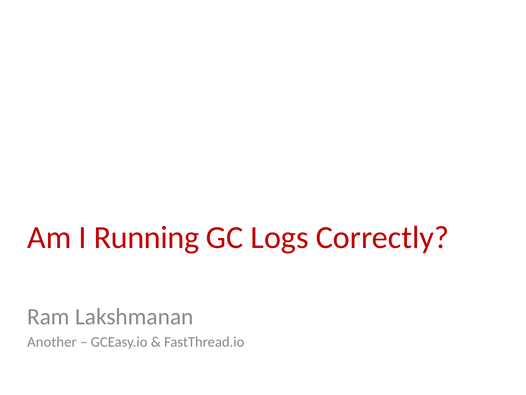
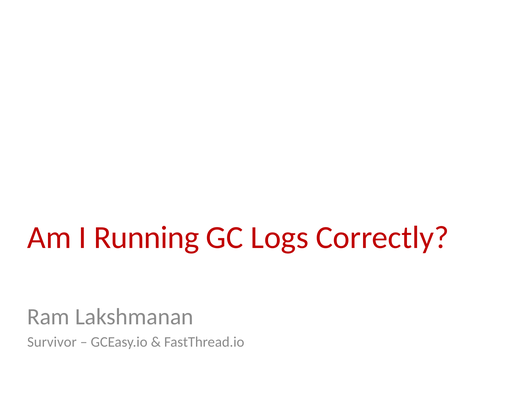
Another: Another -> Survivor (52, 341)
